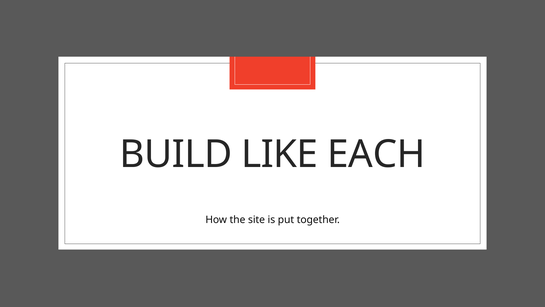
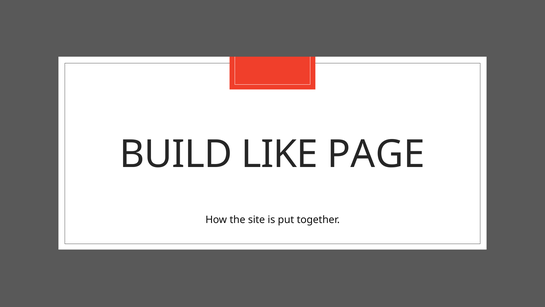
EACH: EACH -> PAGE (376, 154)
